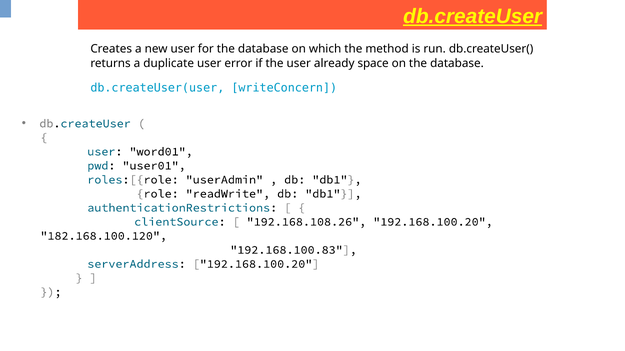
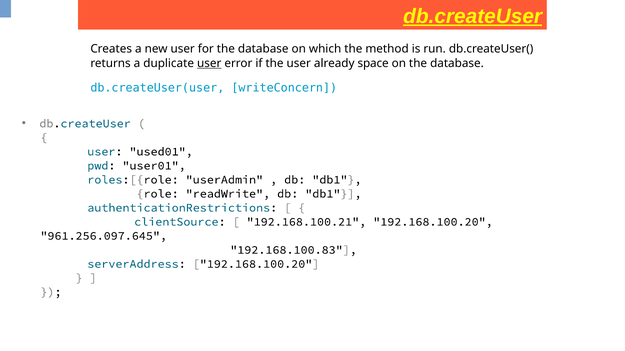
user underline: none -> present (209, 63)
word01: word01 -> used01 (161, 152)
192.168.108.26: 192.168.108.26 -> 192.168.100.21 (306, 222)
182.168.100.120: 182.168.100.120 -> 961.256.097.645 (104, 236)
